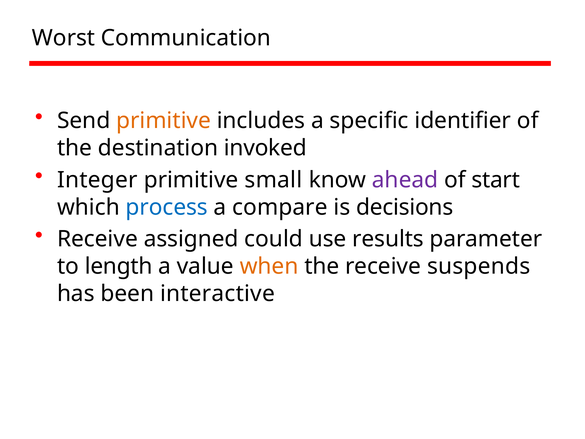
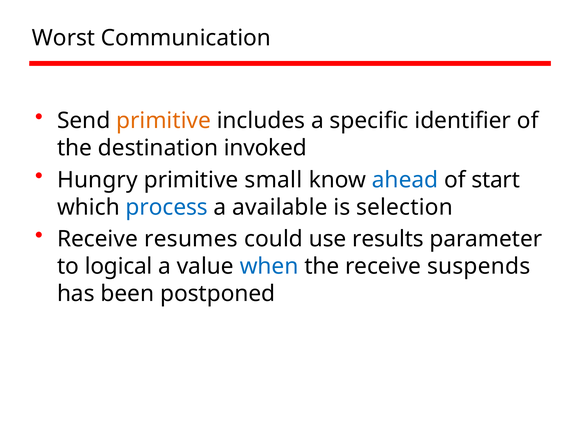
Integer: Integer -> Hungry (97, 180)
ahead colour: purple -> blue (405, 180)
compare: compare -> available (280, 207)
decisions: decisions -> selection (405, 207)
assigned: assigned -> resumes (191, 239)
length: length -> logical (119, 266)
when colour: orange -> blue (269, 266)
interactive: interactive -> postponed (218, 294)
